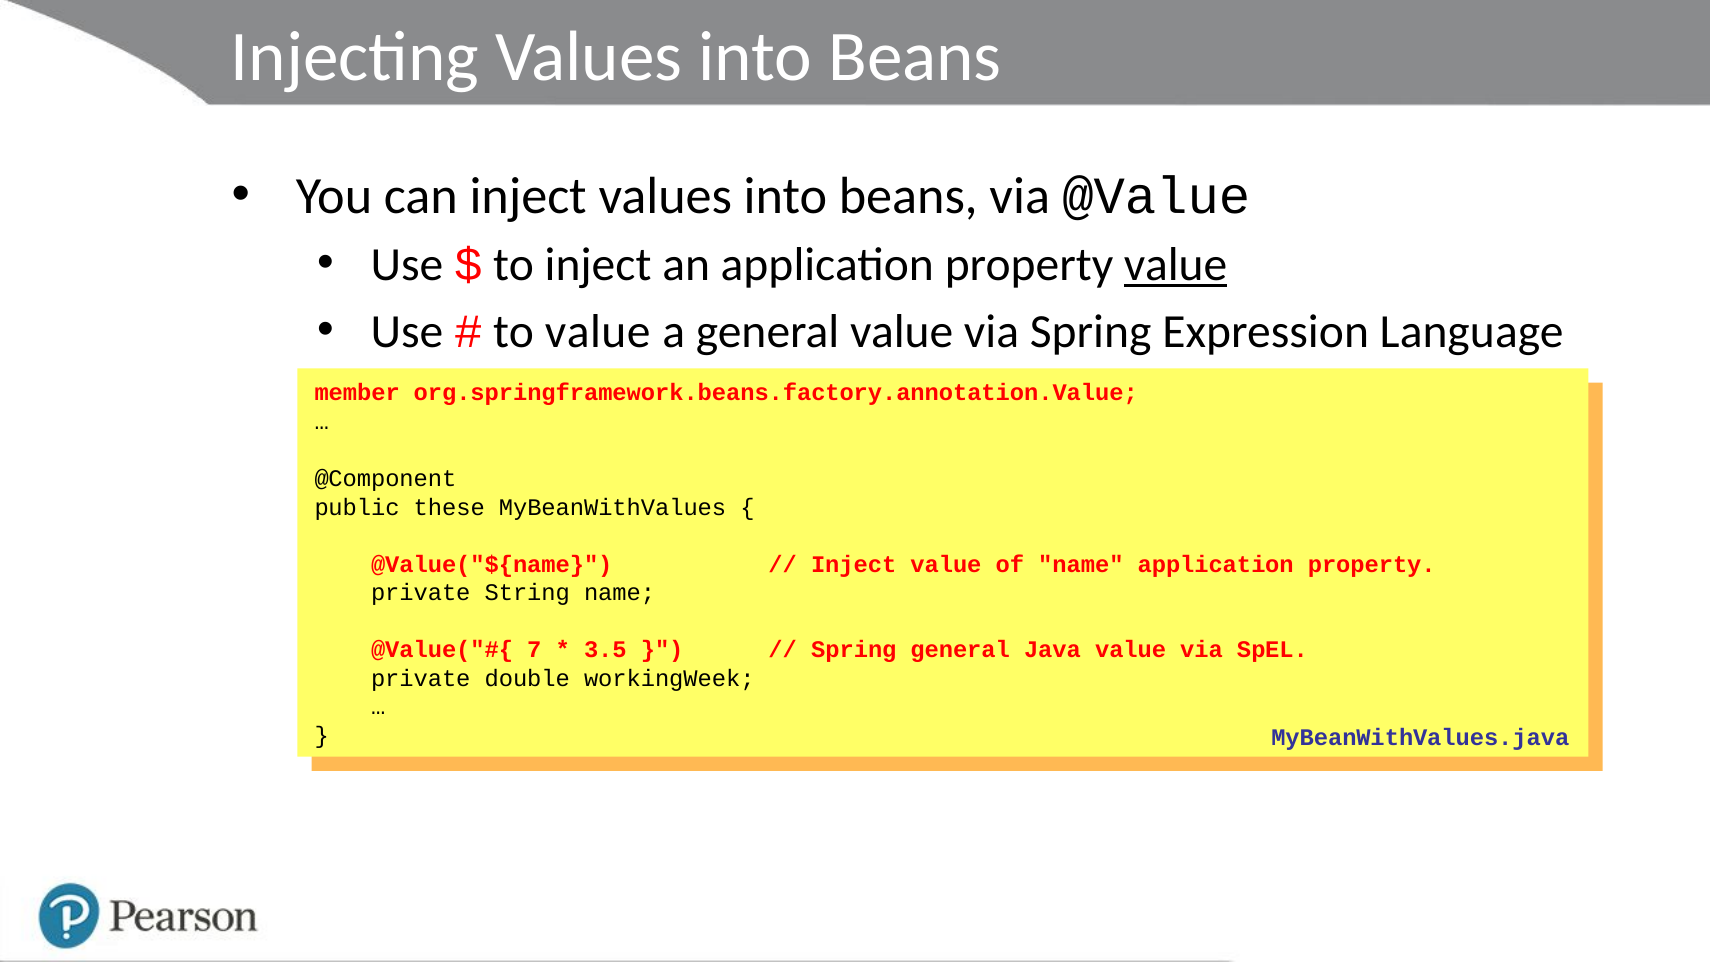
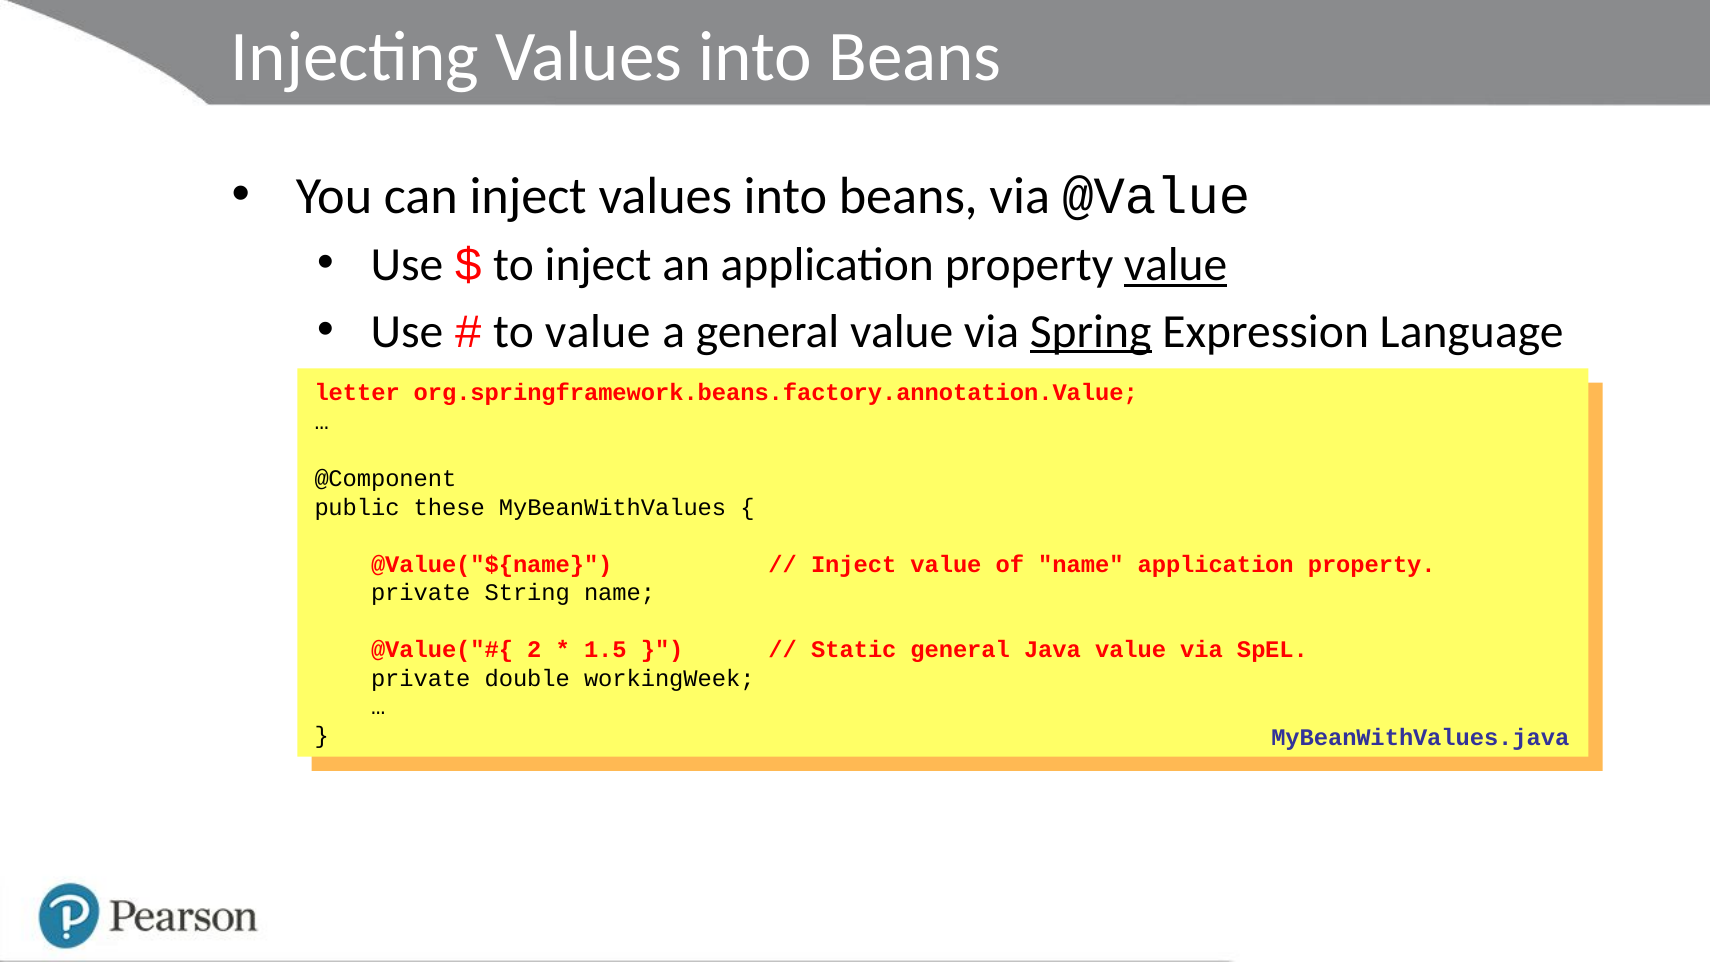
Spring underline: none -> present (1091, 331)
member: member -> letter (357, 393)
7: 7 -> 2 (534, 650)
3.5: 3.5 -> 1.5 (605, 650)
Spring: Spring -> Static (854, 650)
